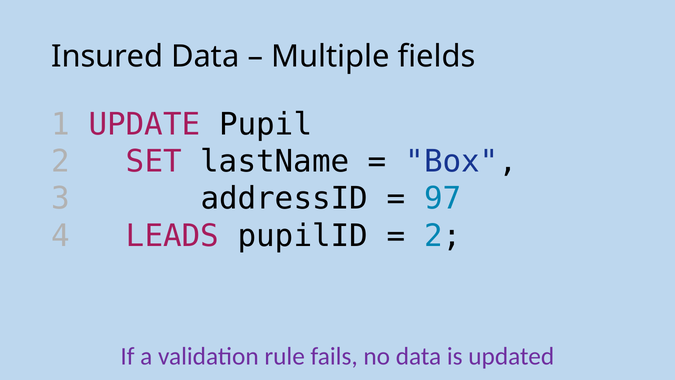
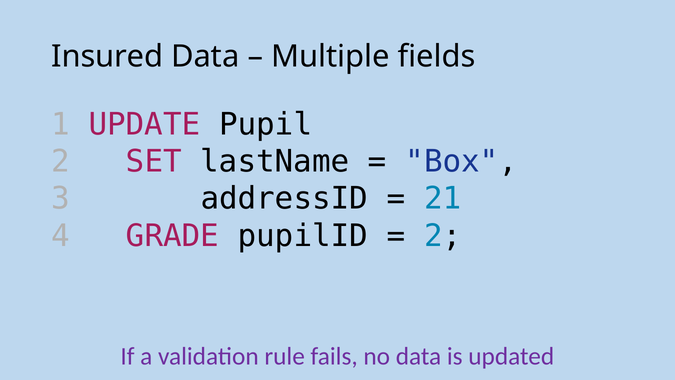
97: 97 -> 21 (443, 199)
LEADS: LEADS -> GRADE (172, 236)
